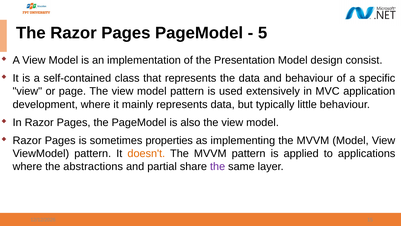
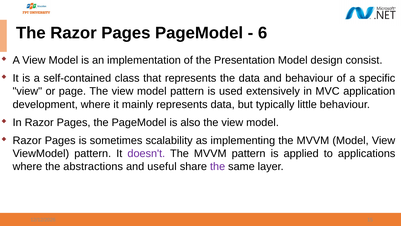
5: 5 -> 6 (263, 33)
properties: properties -> scalability (169, 140)
doesn't colour: orange -> purple (146, 153)
partial: partial -> useful (162, 166)
